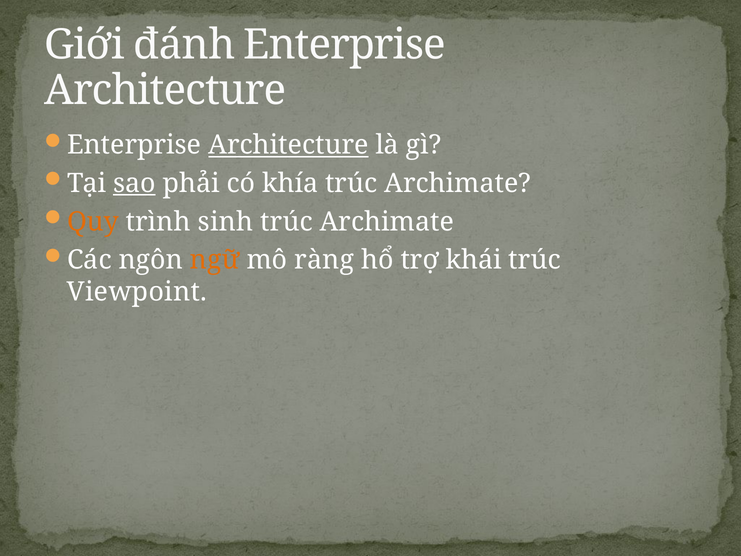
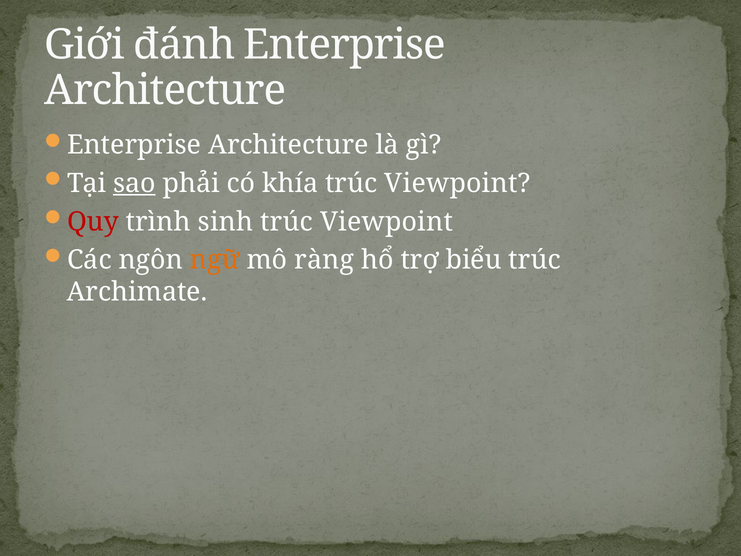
Architecture underline: present -> none (288, 145)
Archimate: Archimate -> Viewpoint (458, 183)
Quy colour: orange -> red (93, 222)
Archimate: Archimate -> Viewpoint (387, 222)
khái: khái -> biểu (474, 260)
Viewpoint: Viewpoint -> Archimate (137, 292)
